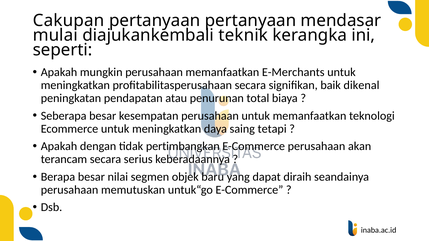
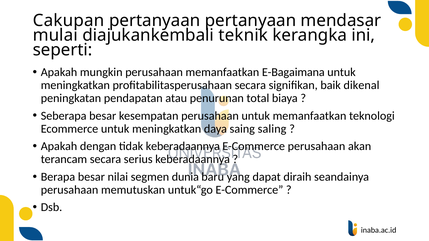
E-Merchants: E-Merchants -> E-Bagaimana (293, 72)
tetapi: tetapi -> saling (272, 129)
tidak pertimbangkan: pertimbangkan -> keberadaannya (183, 146)
objek: objek -> dunia (185, 177)
